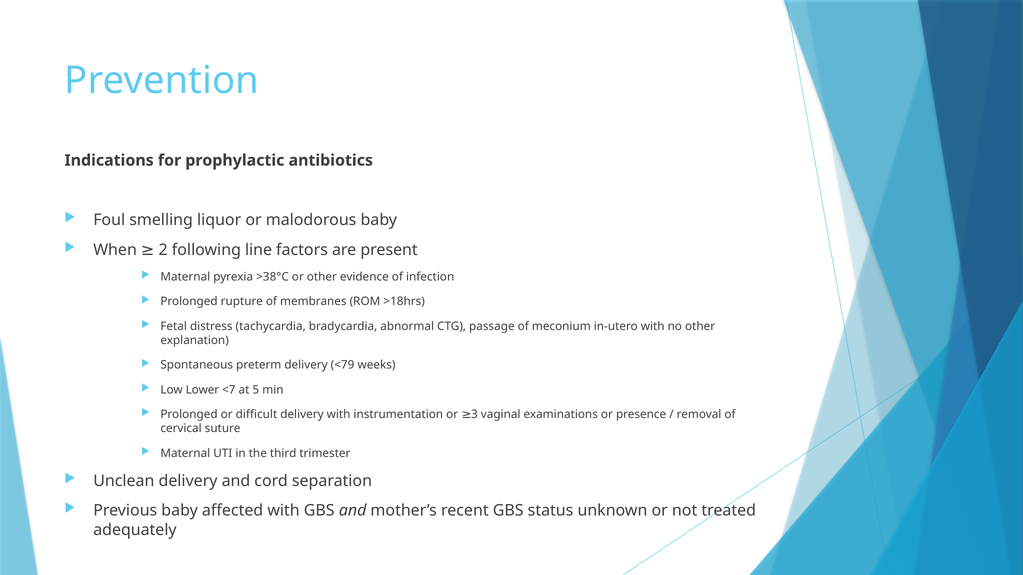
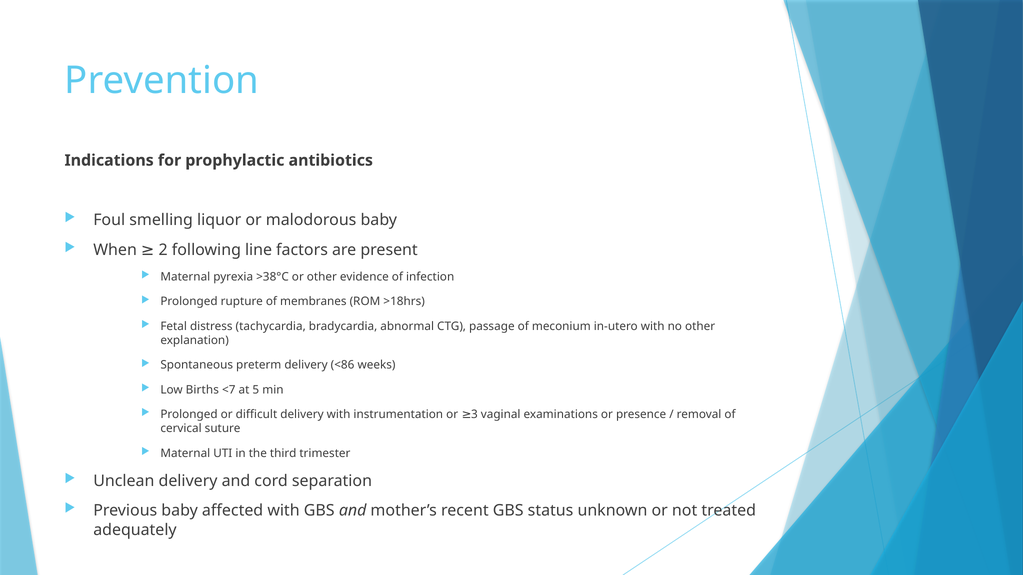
<79: <79 -> <86 (343, 365)
Lower: Lower -> Births (202, 390)
